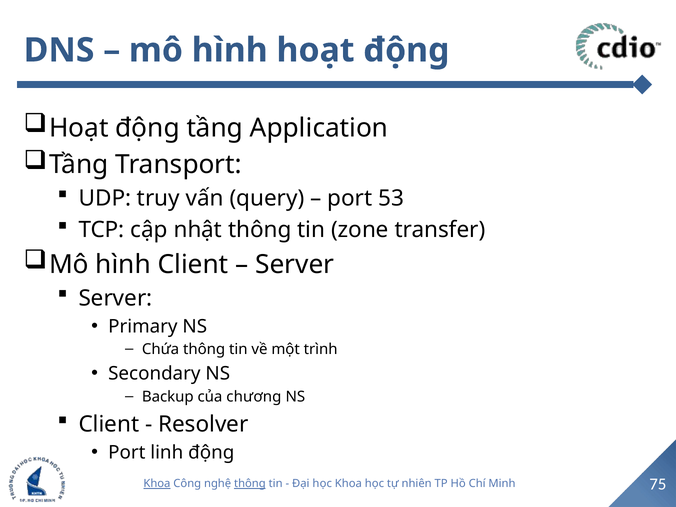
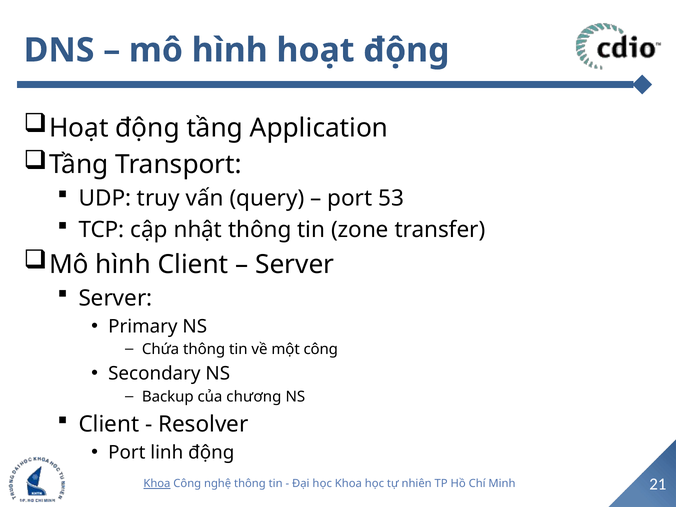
một trình: trình -> công (321, 349)
thông underline: present -> none (250, 484)
75: 75 -> 21 (658, 484)
